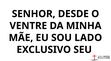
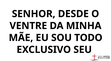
LADO: LADO -> TODO (88, 37)
